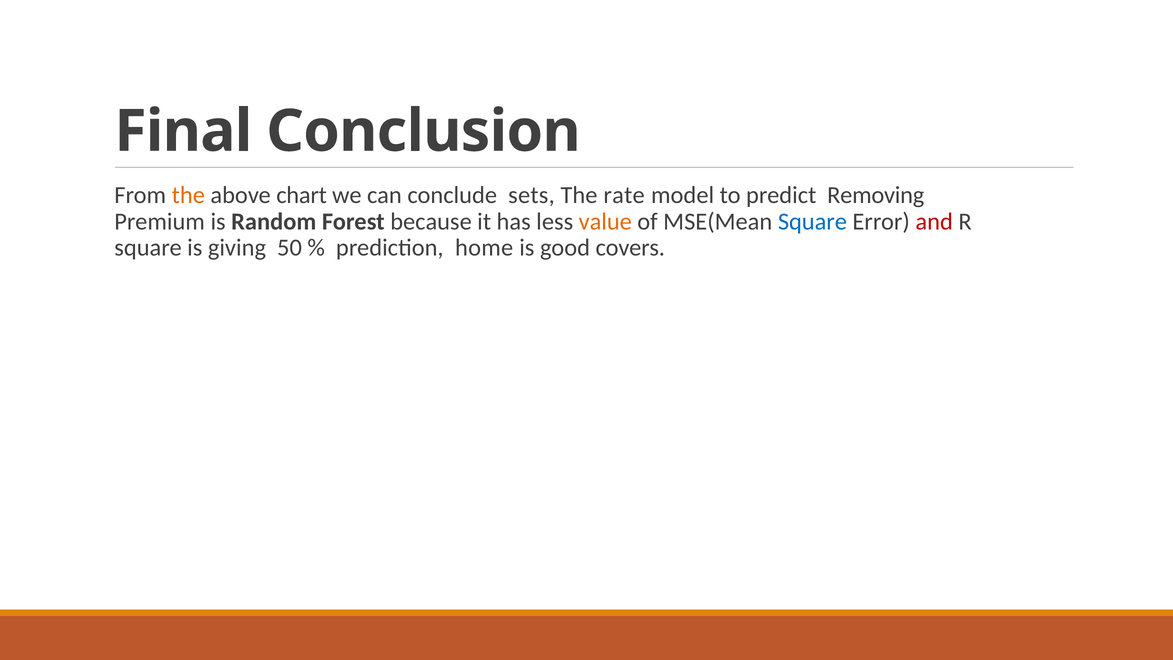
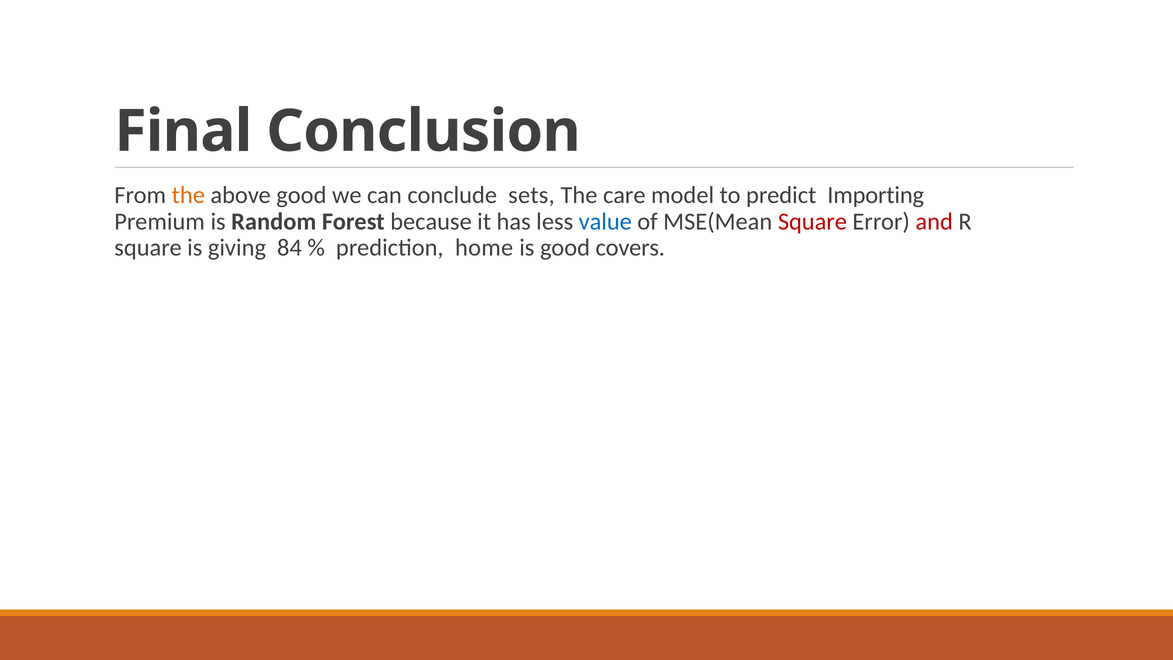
above chart: chart -> good (301, 195)
rate: rate -> care (624, 195)
Removing: Removing -> Importing (876, 195)
value colour: orange -> blue (605, 221)
Square colour: blue -> red (812, 221)
50: 50 -> 84 (289, 248)
